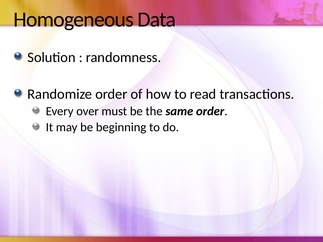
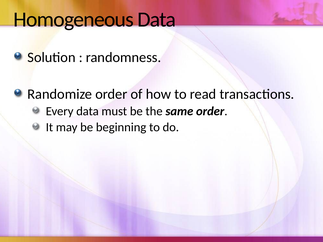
Every over: over -> data (88, 111)
